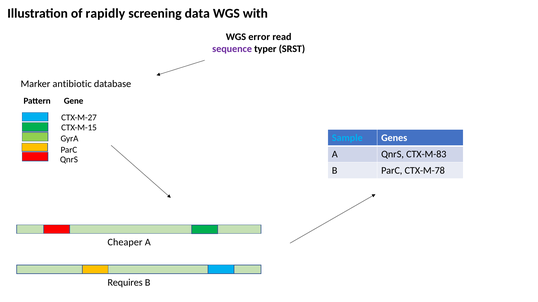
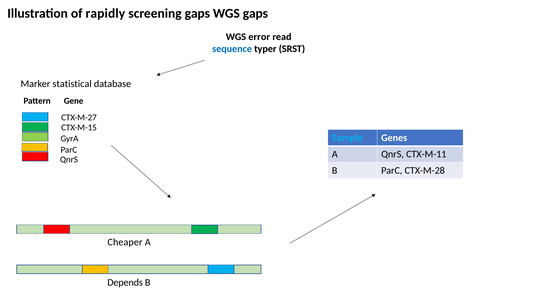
screening data: data -> gaps (197, 13)
WGS with: with -> gaps (255, 13)
sequence colour: purple -> blue (232, 49)
antibiotic: antibiotic -> statistical (72, 84)
CTX-M-83: CTX-M-83 -> CTX-M-11 (426, 155)
CTX-M-78: CTX-M-78 -> CTX-M-28 (425, 171)
Requires: Requires -> Depends (125, 283)
